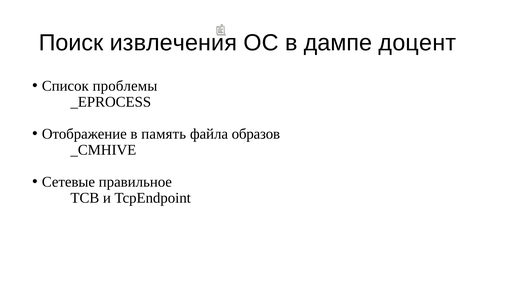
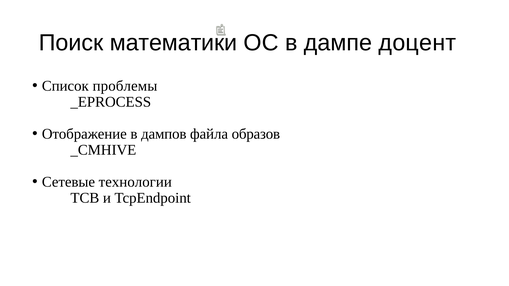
извлечения: извлечения -> математики (174, 43)
память: память -> дампов (164, 134)
правильное: правильное -> технологии (135, 182)
